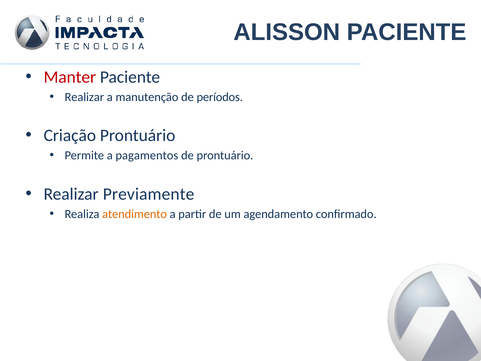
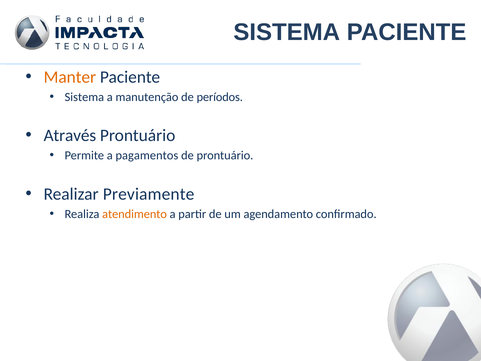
ALISSON: ALISSON -> SISTEMA (287, 32)
Manter colour: red -> orange (70, 77)
Realizar: Realizar -> Sistema (84, 97)
Criação: Criação -> Através (70, 135)
